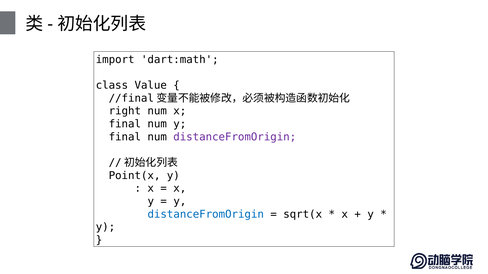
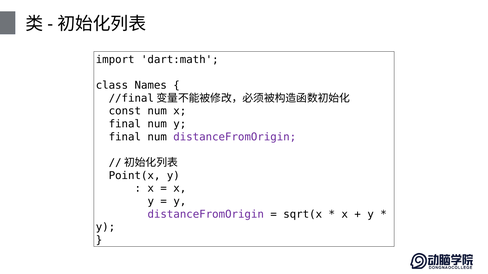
Value: Value -> Names (151, 86)
right: right -> const (125, 111)
distanceFromOrigin colour: blue -> purple (206, 215)
